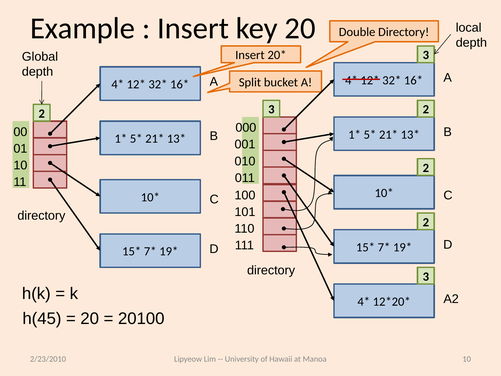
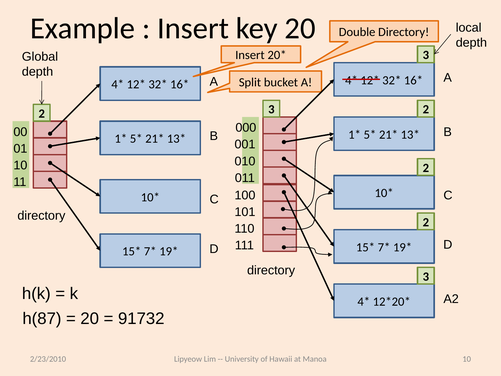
h(45: h(45 -> h(87 (42, 318)
20100: 20100 -> 91732 (141, 318)
